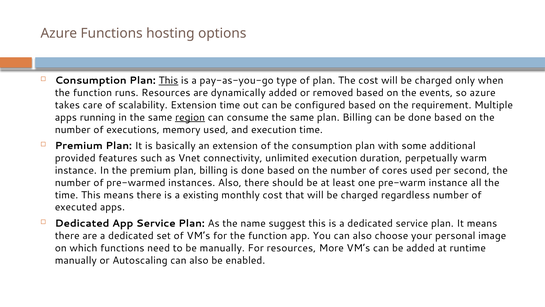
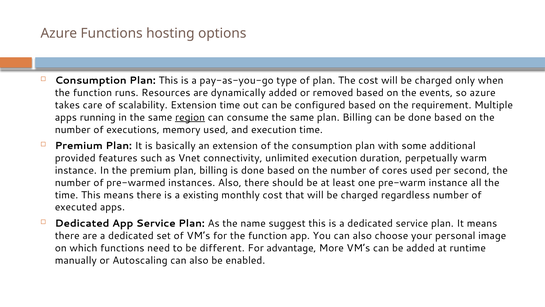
This underline: present -> none (168, 80)
be manually: manually -> different (222, 248)
For resources: resources -> advantage (291, 248)
